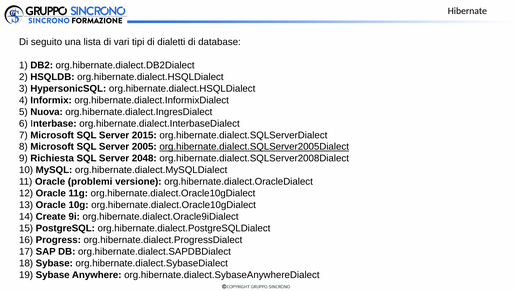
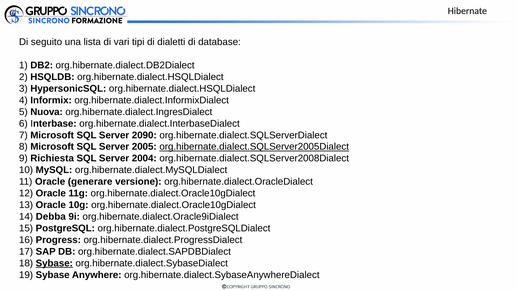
2015: 2015 -> 2090 (144, 135)
2048: 2048 -> 2004 (144, 158)
problemi: problemi -> generare (90, 182)
Create: Create -> Debba (51, 216)
Sybase underline: none -> present (54, 263)
